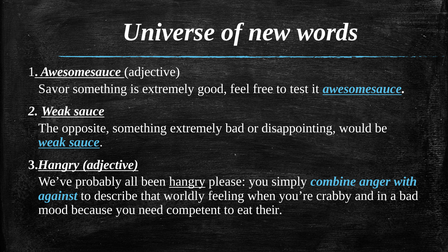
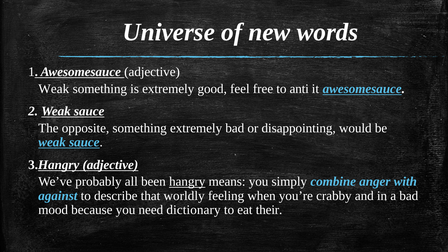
Savor: Savor -> Weak (54, 89)
test: test -> anti (299, 89)
please: please -> means (227, 182)
competent: competent -> dictionary (194, 210)
